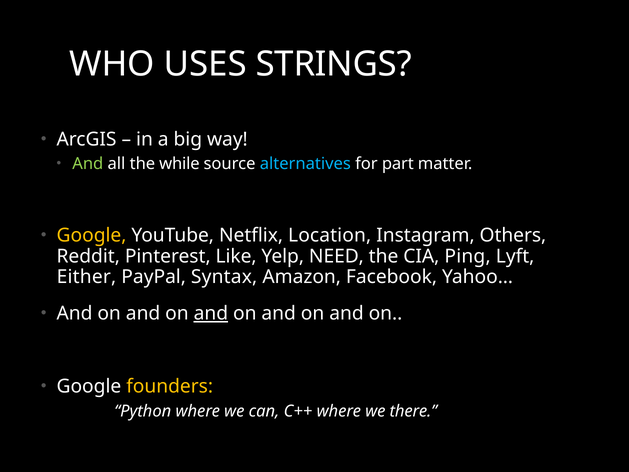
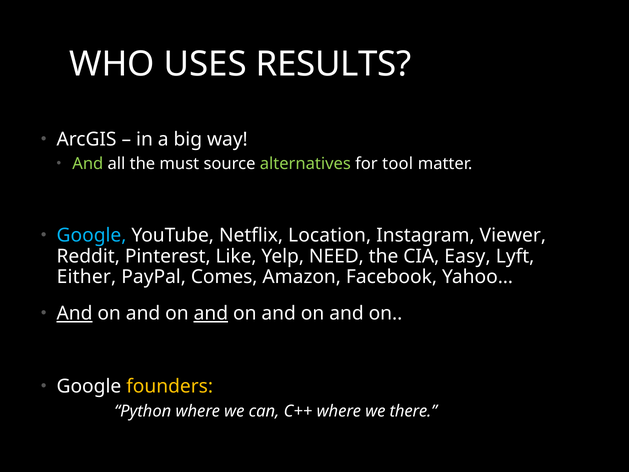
STRINGS: STRINGS -> RESULTS (334, 64)
while: while -> must (179, 164)
alternatives colour: light blue -> light green (305, 164)
part: part -> tool (398, 164)
Google colour: yellow -> light blue (92, 235)
Others: Others -> Viewer (513, 235)
Ping: Ping -> Easy (468, 256)
Syntax: Syntax -> Comes (224, 277)
And underline: none -> present (75, 313)
